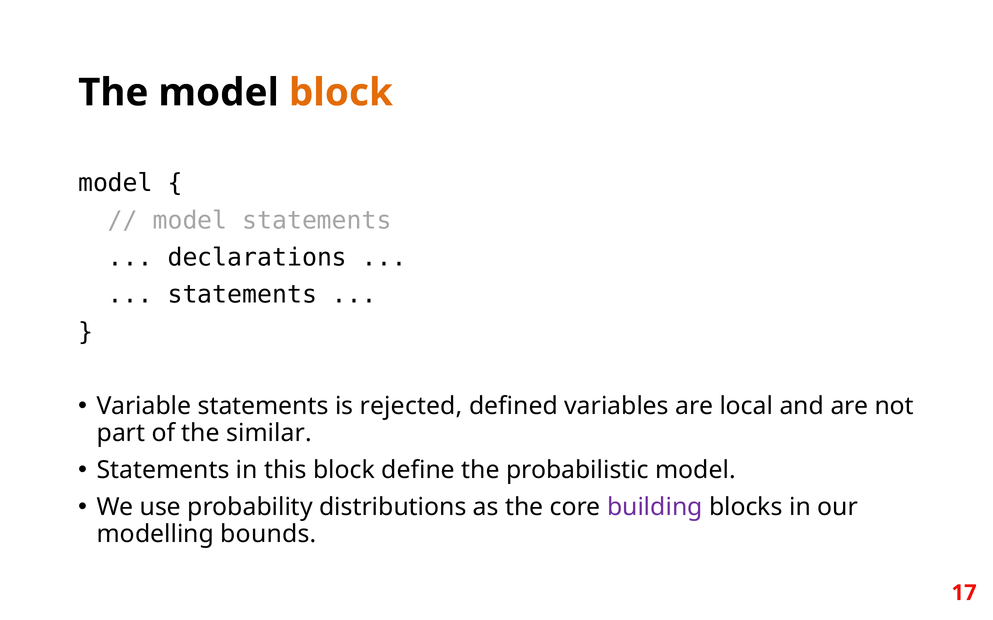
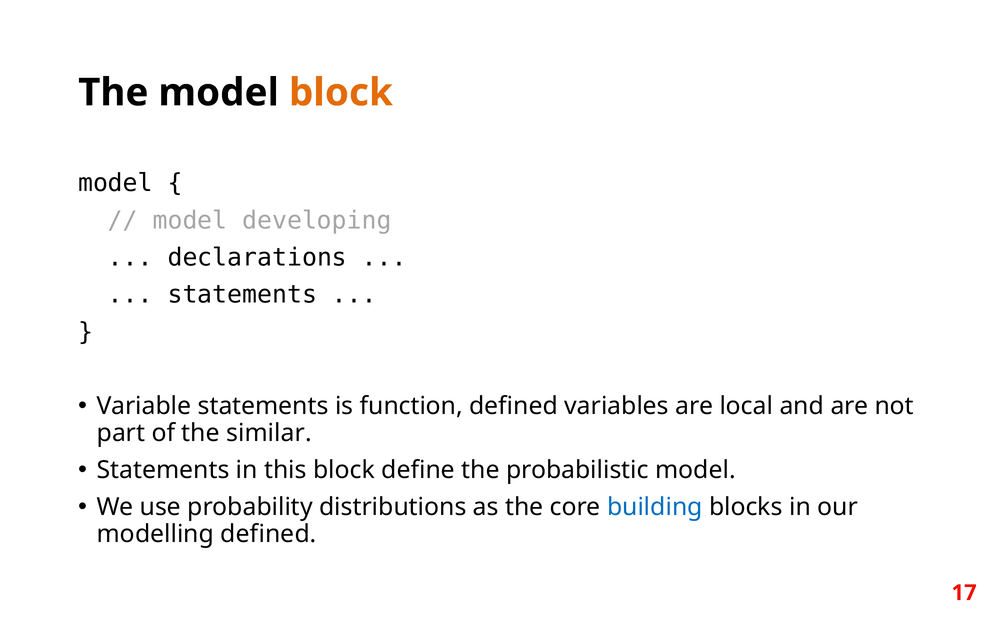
model statements: statements -> developing (317, 221)
rejected: rejected -> function (411, 406)
building colour: purple -> blue (655, 508)
modelling bounds: bounds -> defined (268, 534)
